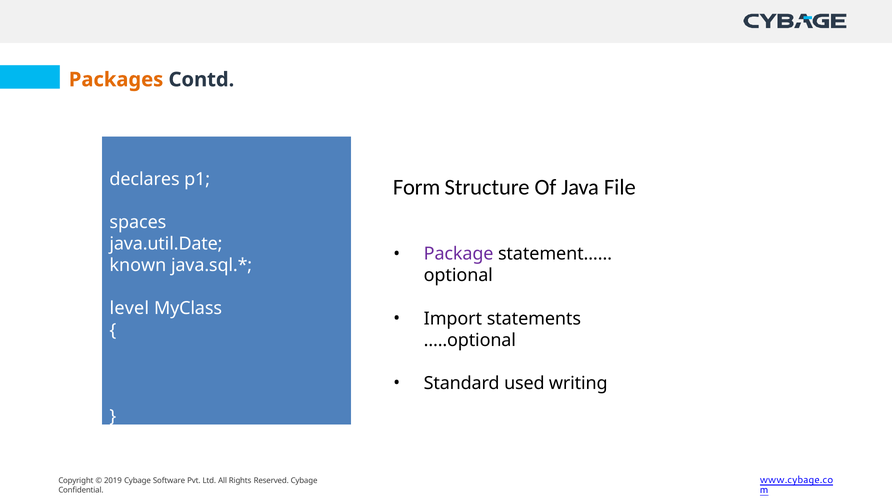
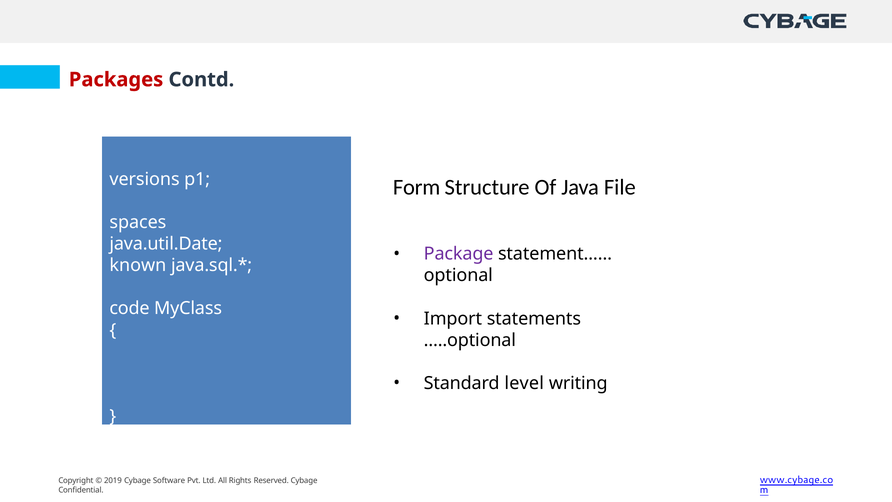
Packages colour: orange -> red (116, 80)
declares: declares -> versions (145, 179)
level: level -> code (130, 309)
used: used -> level (524, 384)
